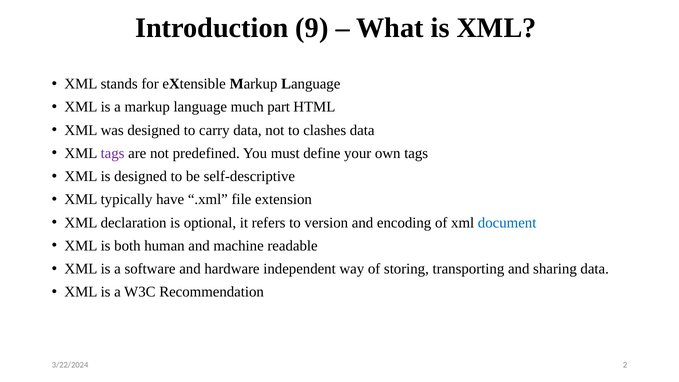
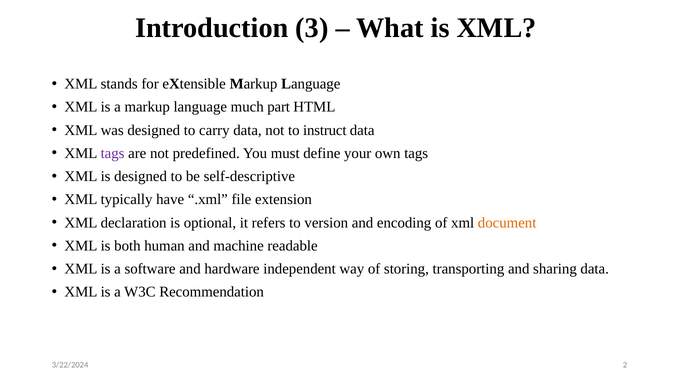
9: 9 -> 3 (312, 28)
clashes: clashes -> instruct (325, 130)
document colour: blue -> orange (507, 223)
